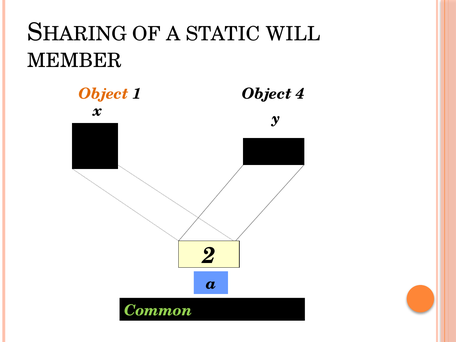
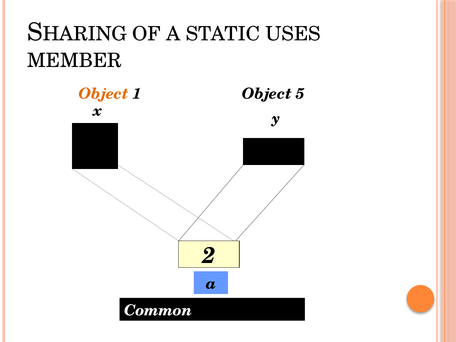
WILL: WILL -> USES (293, 34)
4: 4 -> 5 (300, 94)
Common colour: light green -> white (158, 310)
